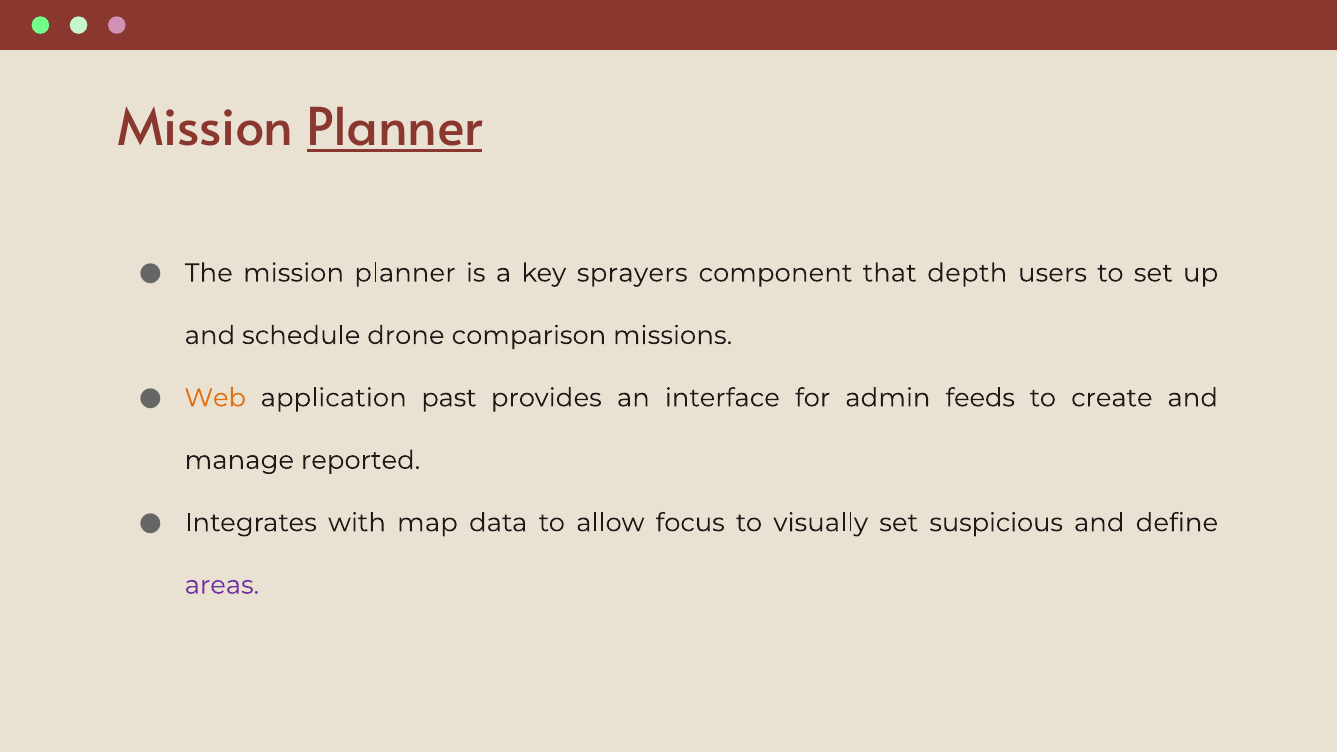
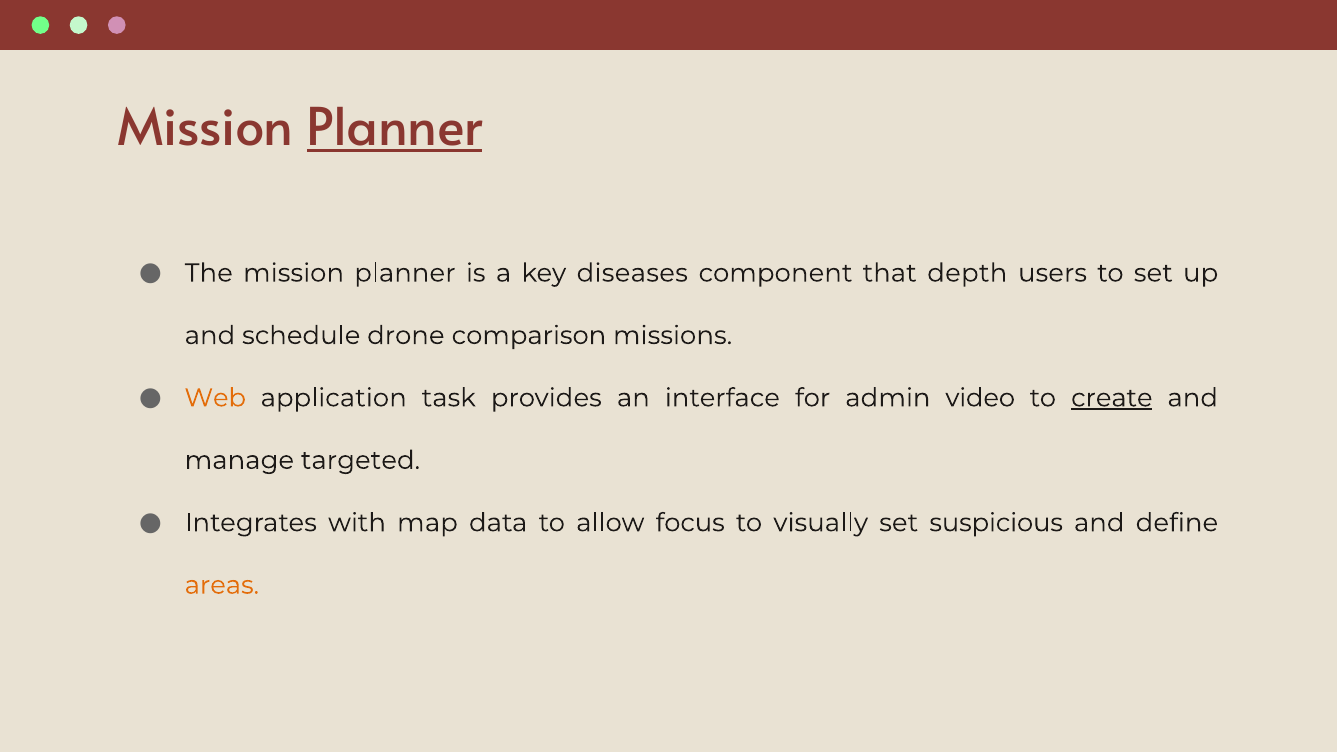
sprayers: sprayers -> diseases (632, 273)
past: past -> task (449, 398)
feeds: feeds -> video (980, 398)
create underline: none -> present (1112, 398)
reported: reported -> targeted (360, 460)
areas colour: purple -> orange (222, 585)
